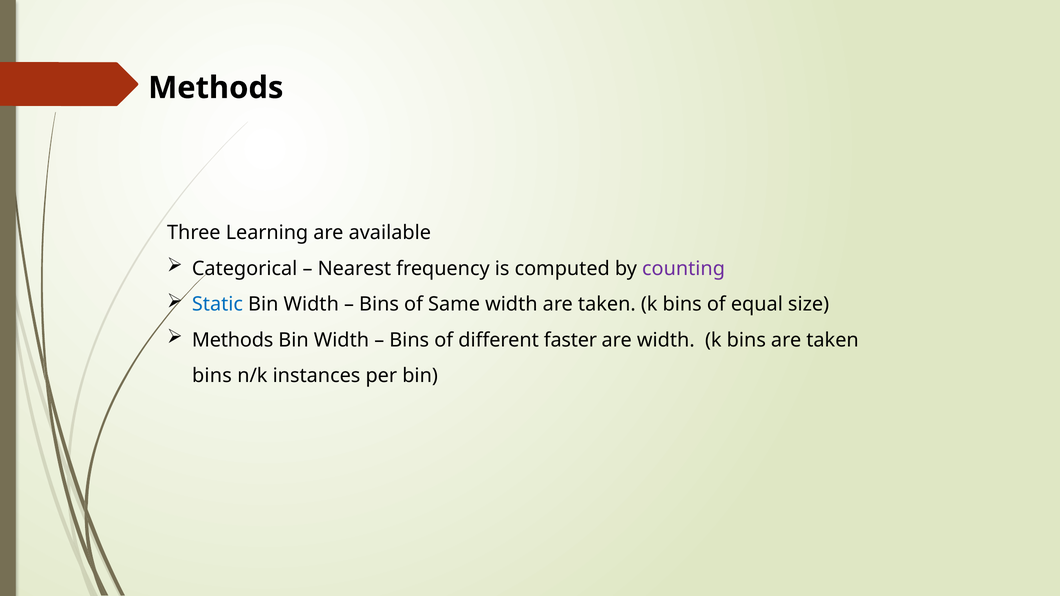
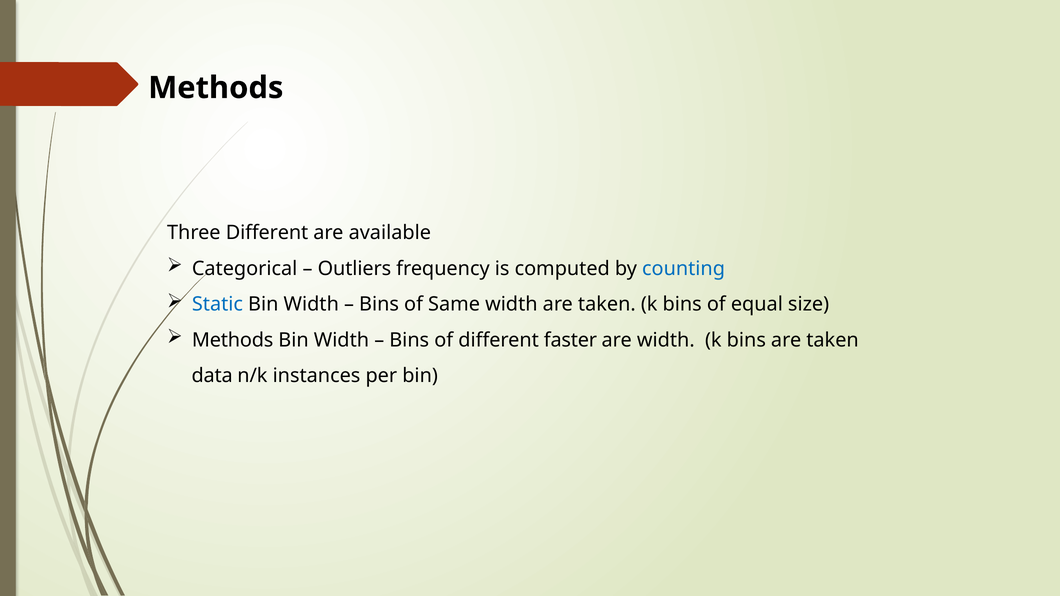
Three Learning: Learning -> Different (267, 233)
Nearest: Nearest -> Outliers (354, 269)
counting colour: purple -> blue (684, 269)
bins: bins -> data (212, 376)
